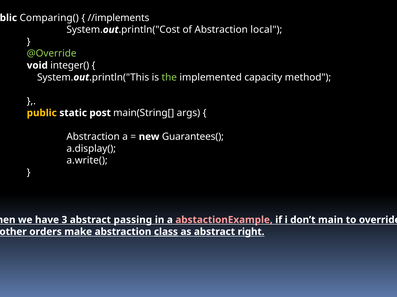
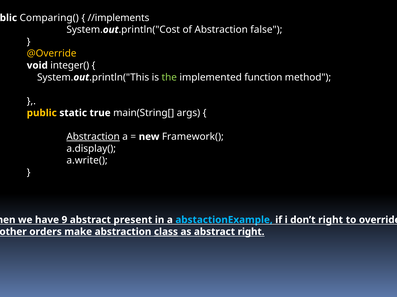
local: local -> false (266, 30)
@Override colour: light green -> yellow (52, 54)
capacity: capacity -> function (263, 77)
post: post -> true (100, 113)
Abstraction underline: none -> present (93, 137)
Guarantees(: Guarantees( -> Framework( (193, 137)
3: 3 -> 9 (64, 220)
passing: passing -> present (133, 220)
abstactionExample colour: pink -> light blue (224, 220)
don’t main: main -> right (331, 220)
